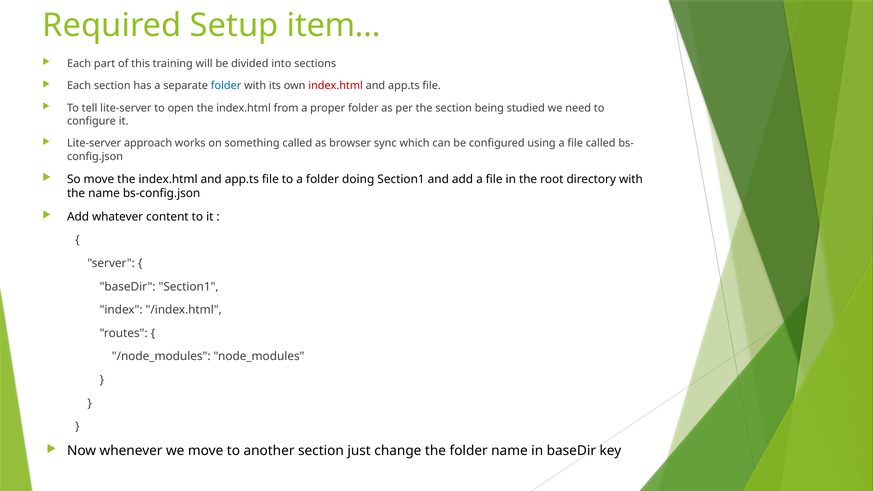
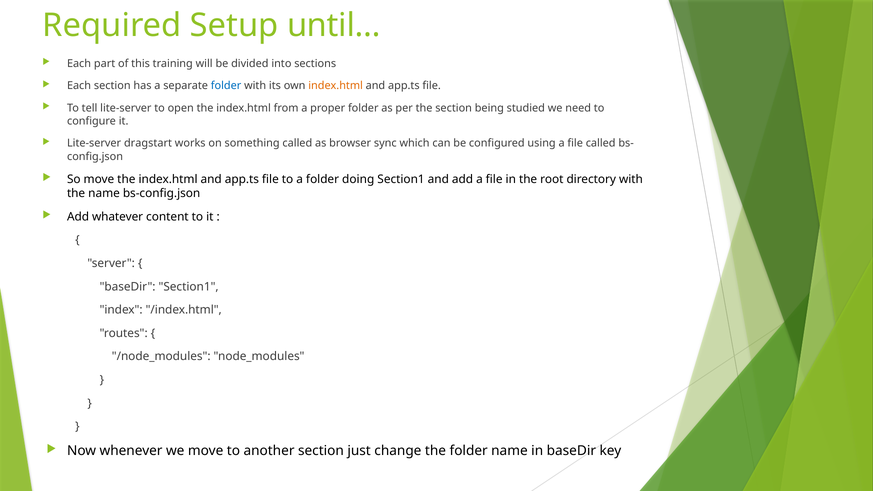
item…: item… -> until… (334, 25)
index.html colour: red -> orange (336, 86)
approach: approach -> dragstart (148, 143)
